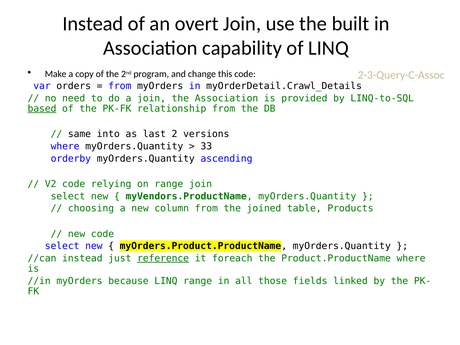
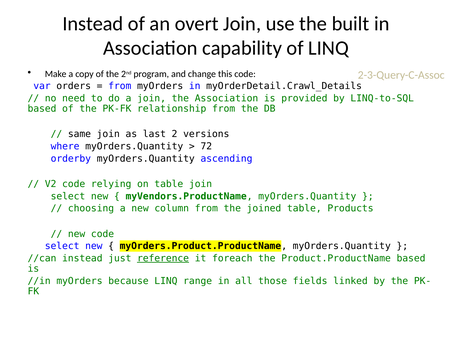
based underline: present -> none (42, 109)
same into: into -> join (108, 134)
33: 33 -> 72 (206, 146)
on range: range -> table (169, 184)
Product.ProductName where: where -> based (411, 258)
